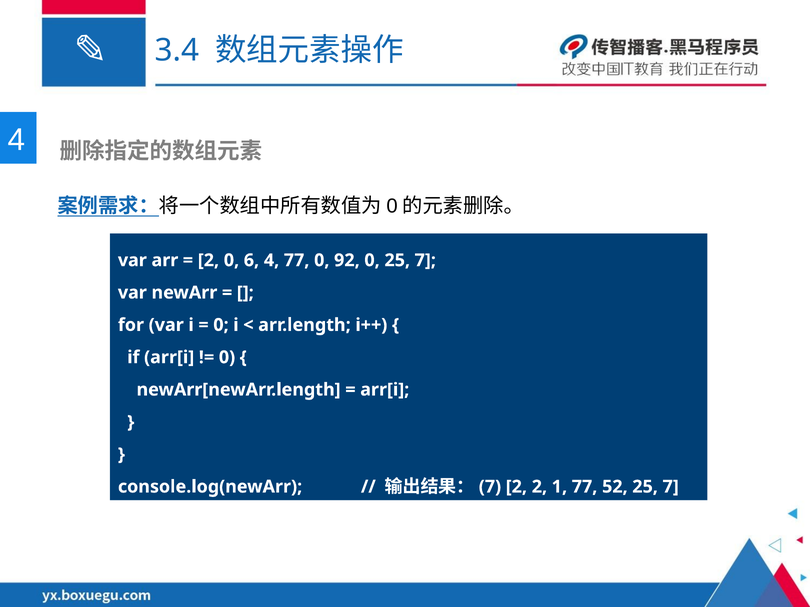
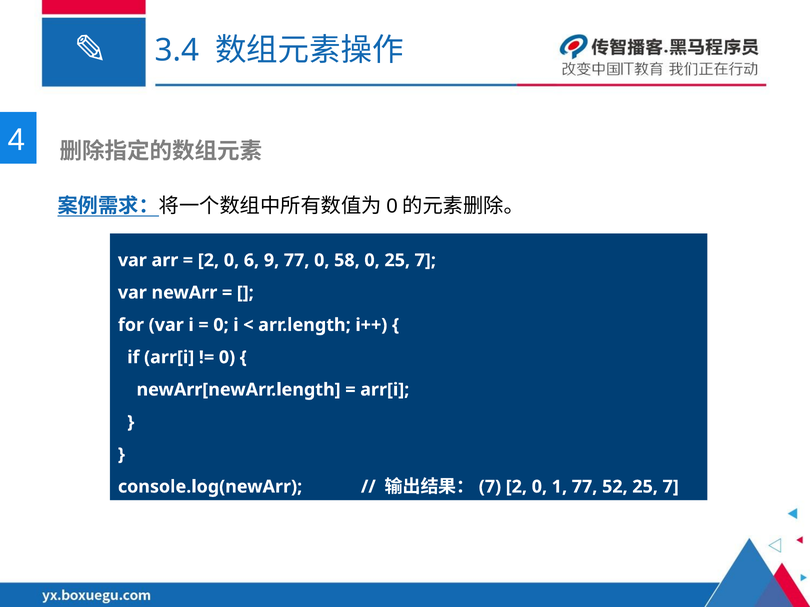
6 4: 4 -> 9 (272, 261)
92: 92 -> 58 (347, 261)
7 2 2: 2 -> 0 (539, 487)
